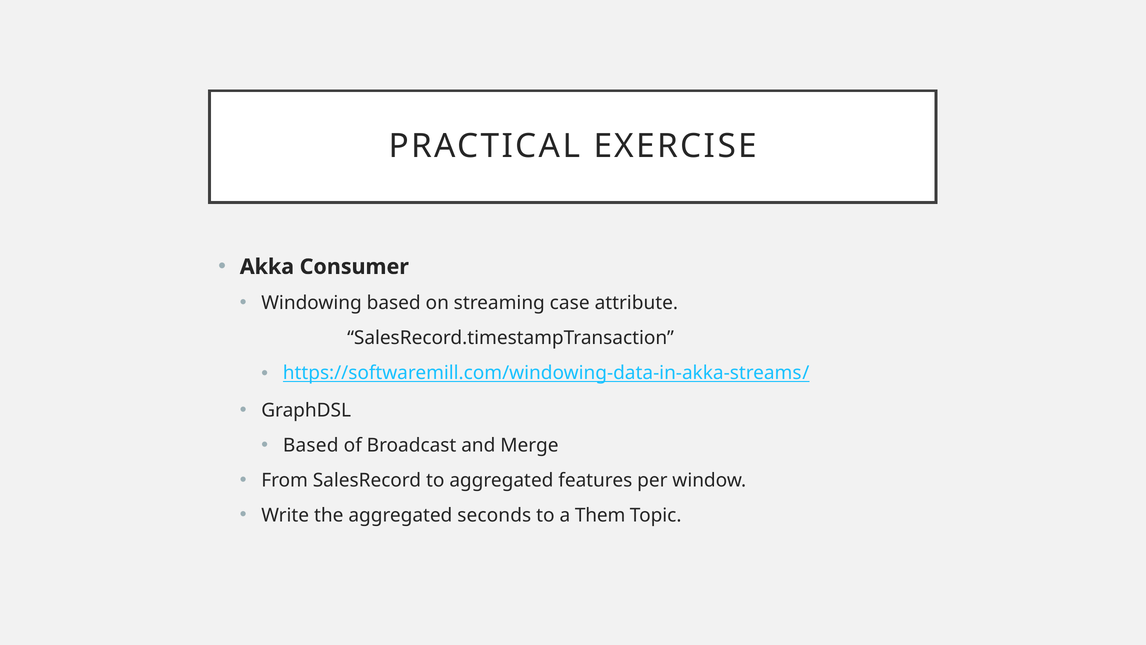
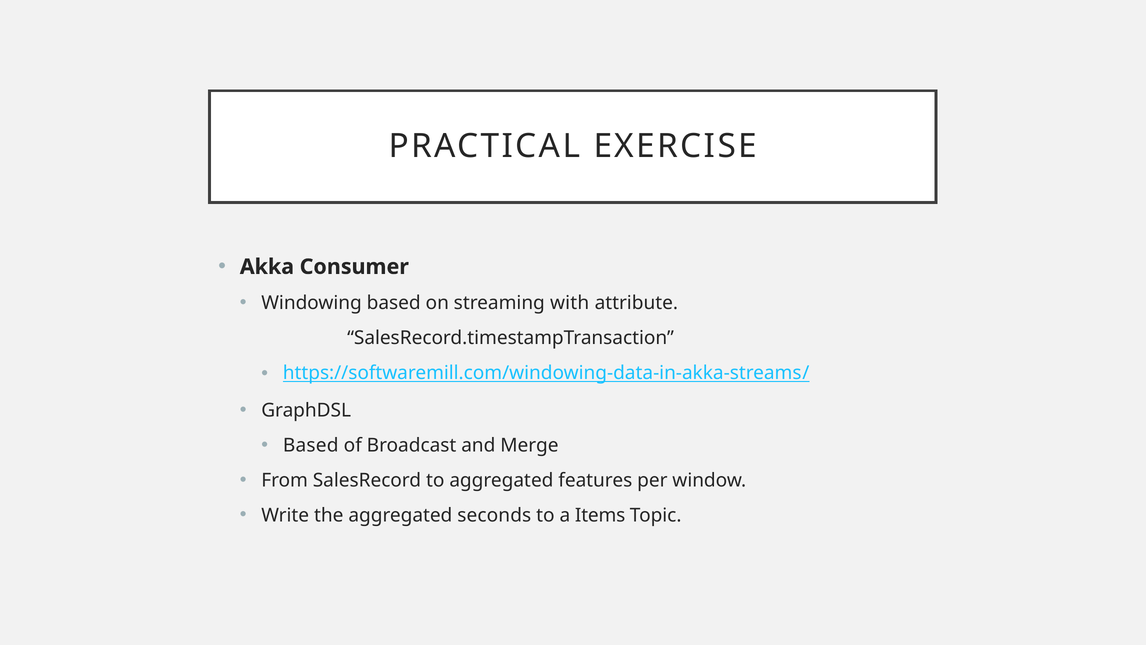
case: case -> with (570, 303)
Them: Them -> Items (600, 515)
